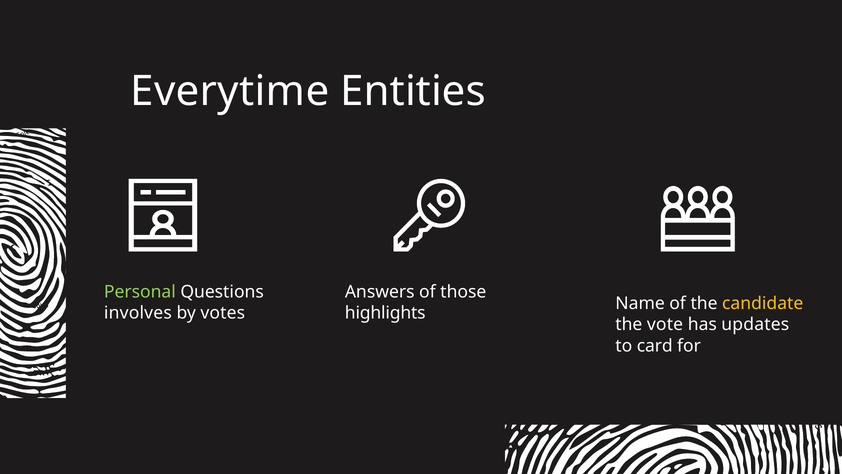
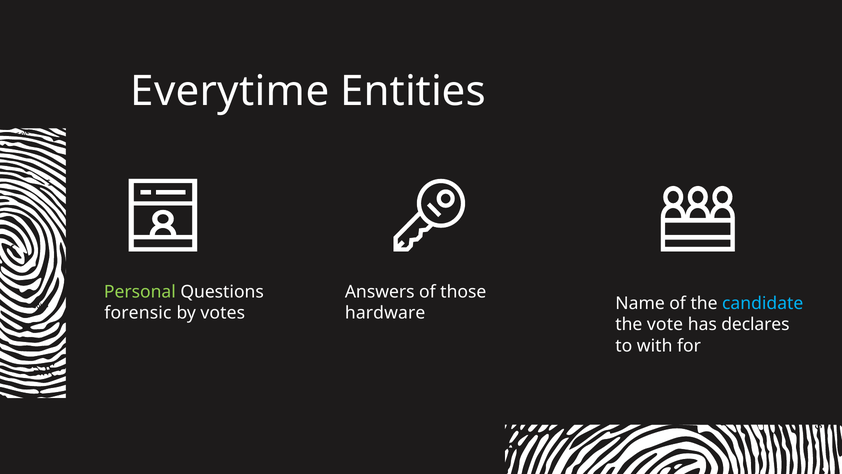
candidate colour: yellow -> light blue (763, 303)
involves: involves -> forensic (138, 313)
highlights: highlights -> hardware (385, 313)
updates: updates -> declares (755, 324)
card: card -> with (655, 345)
